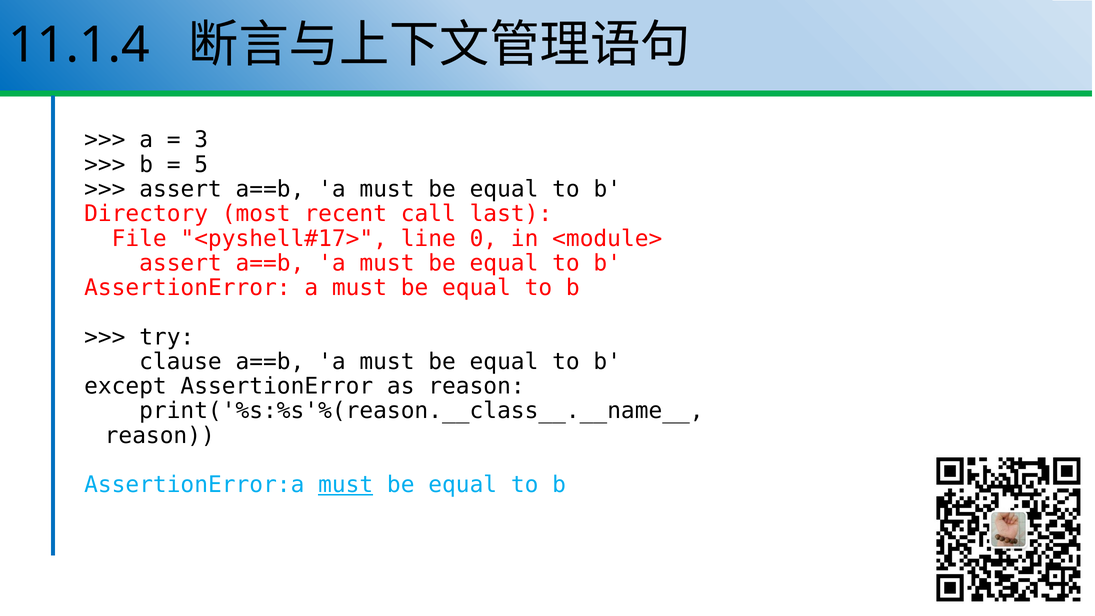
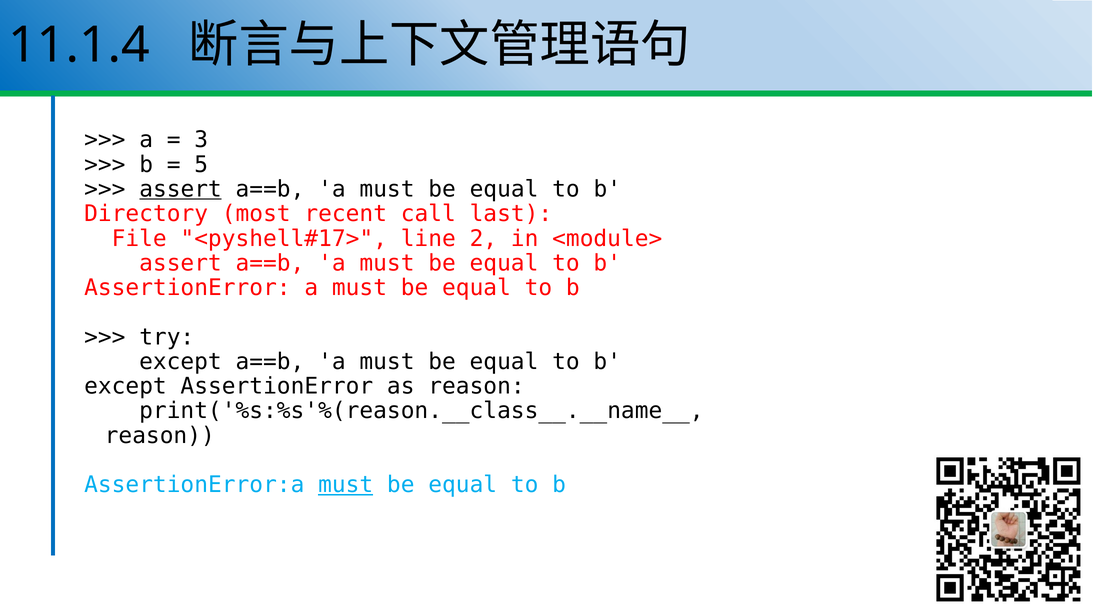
assert underline: none -> present (180, 189)
0: 0 -> 2 (483, 238)
clause: clause -> except (180, 362)
